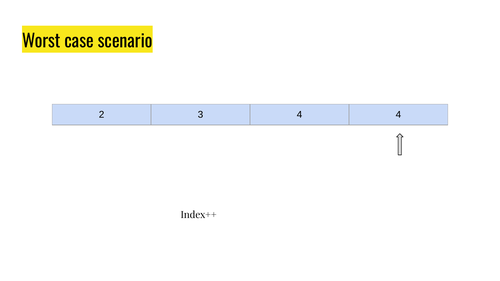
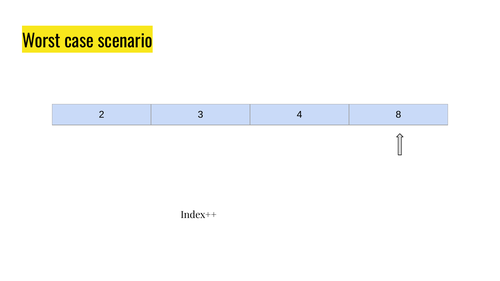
4 4: 4 -> 8 (398, 115)
